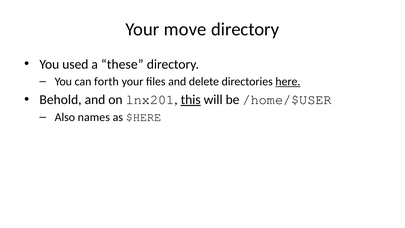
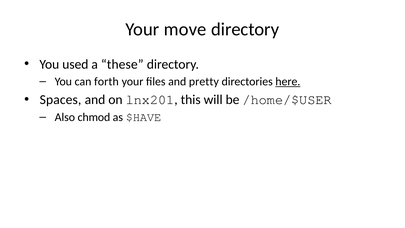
delete: delete -> pretty (204, 82)
Behold: Behold -> Spaces (61, 100)
this underline: present -> none (191, 100)
names: names -> chmod (94, 117)
$HERE: $HERE -> $HAVE (143, 117)
